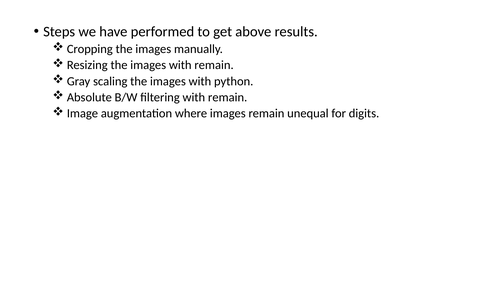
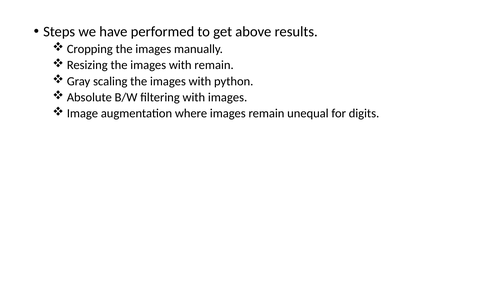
filtering with remain: remain -> images (228, 97)
